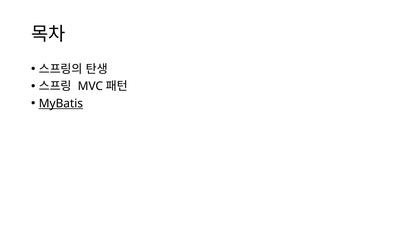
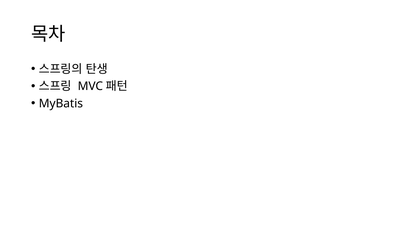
MyBatis underline: present -> none (61, 103)
